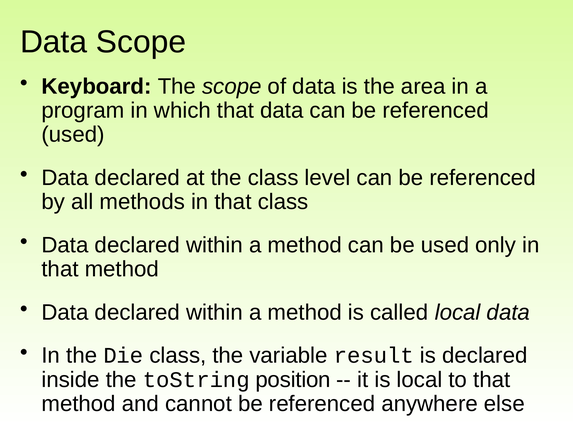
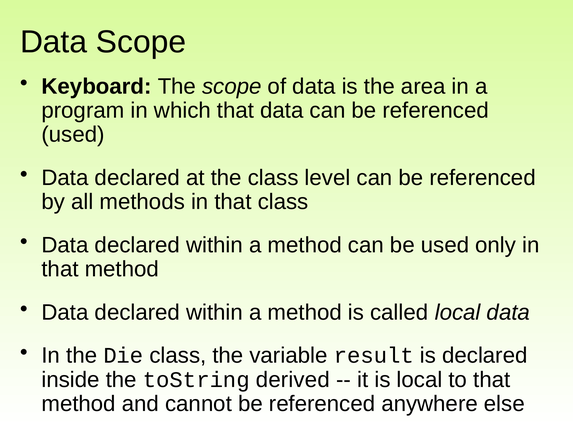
position: position -> derived (293, 379)
